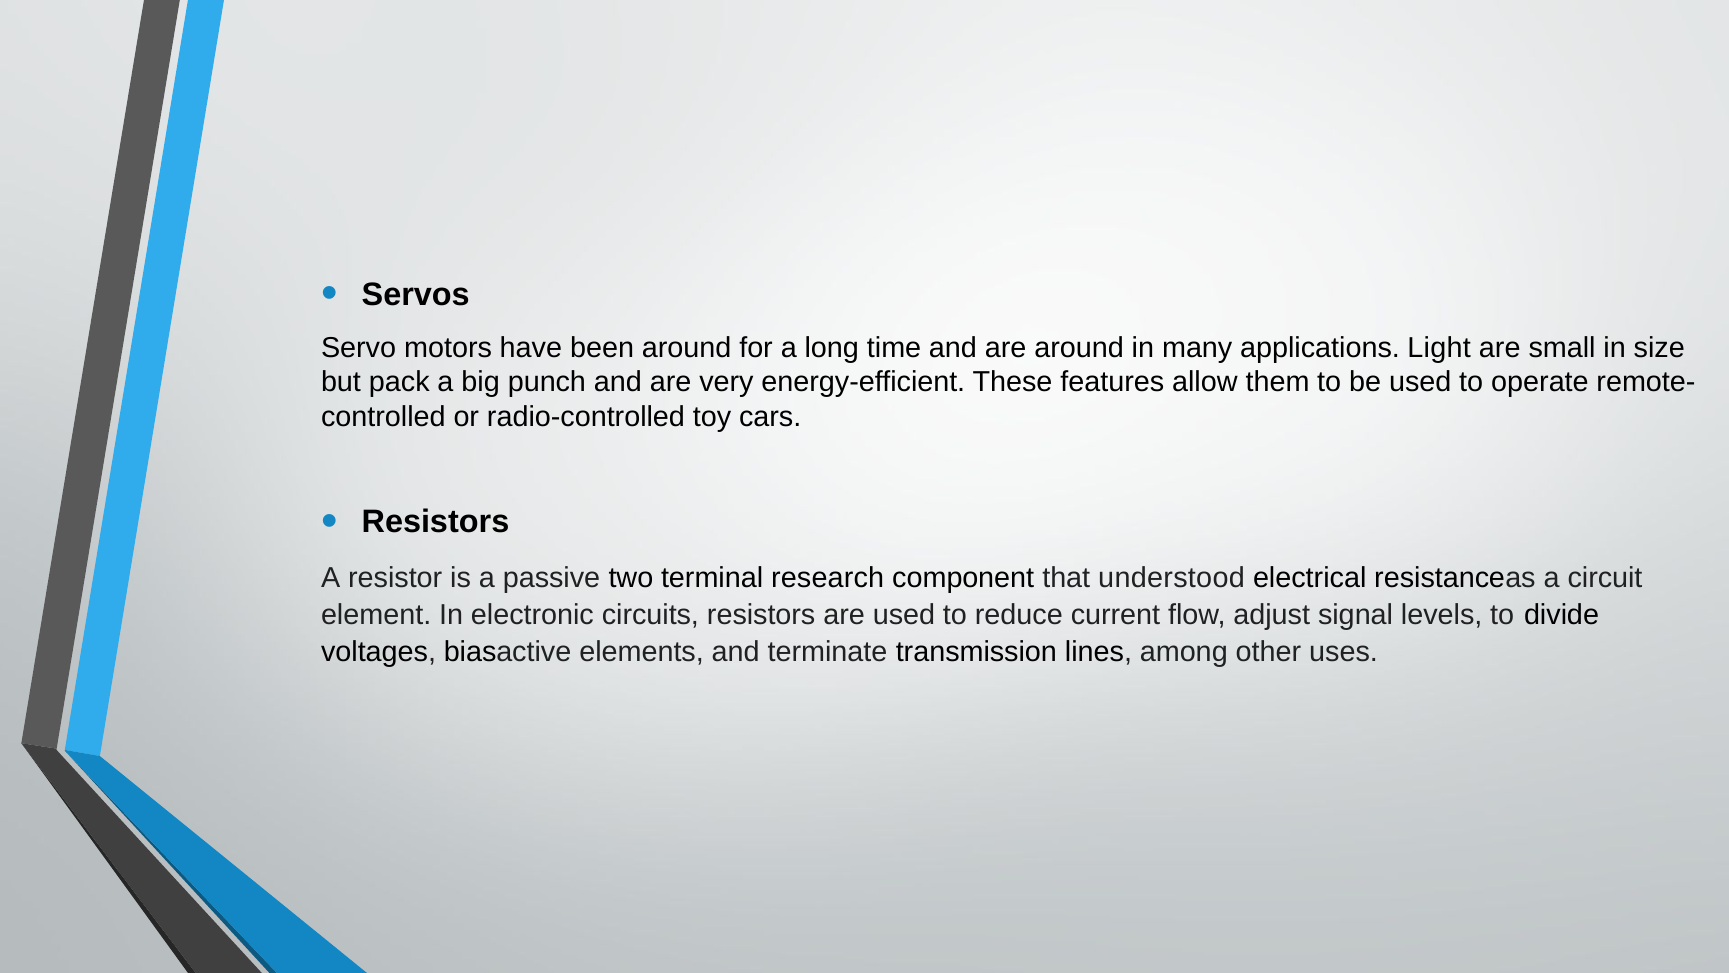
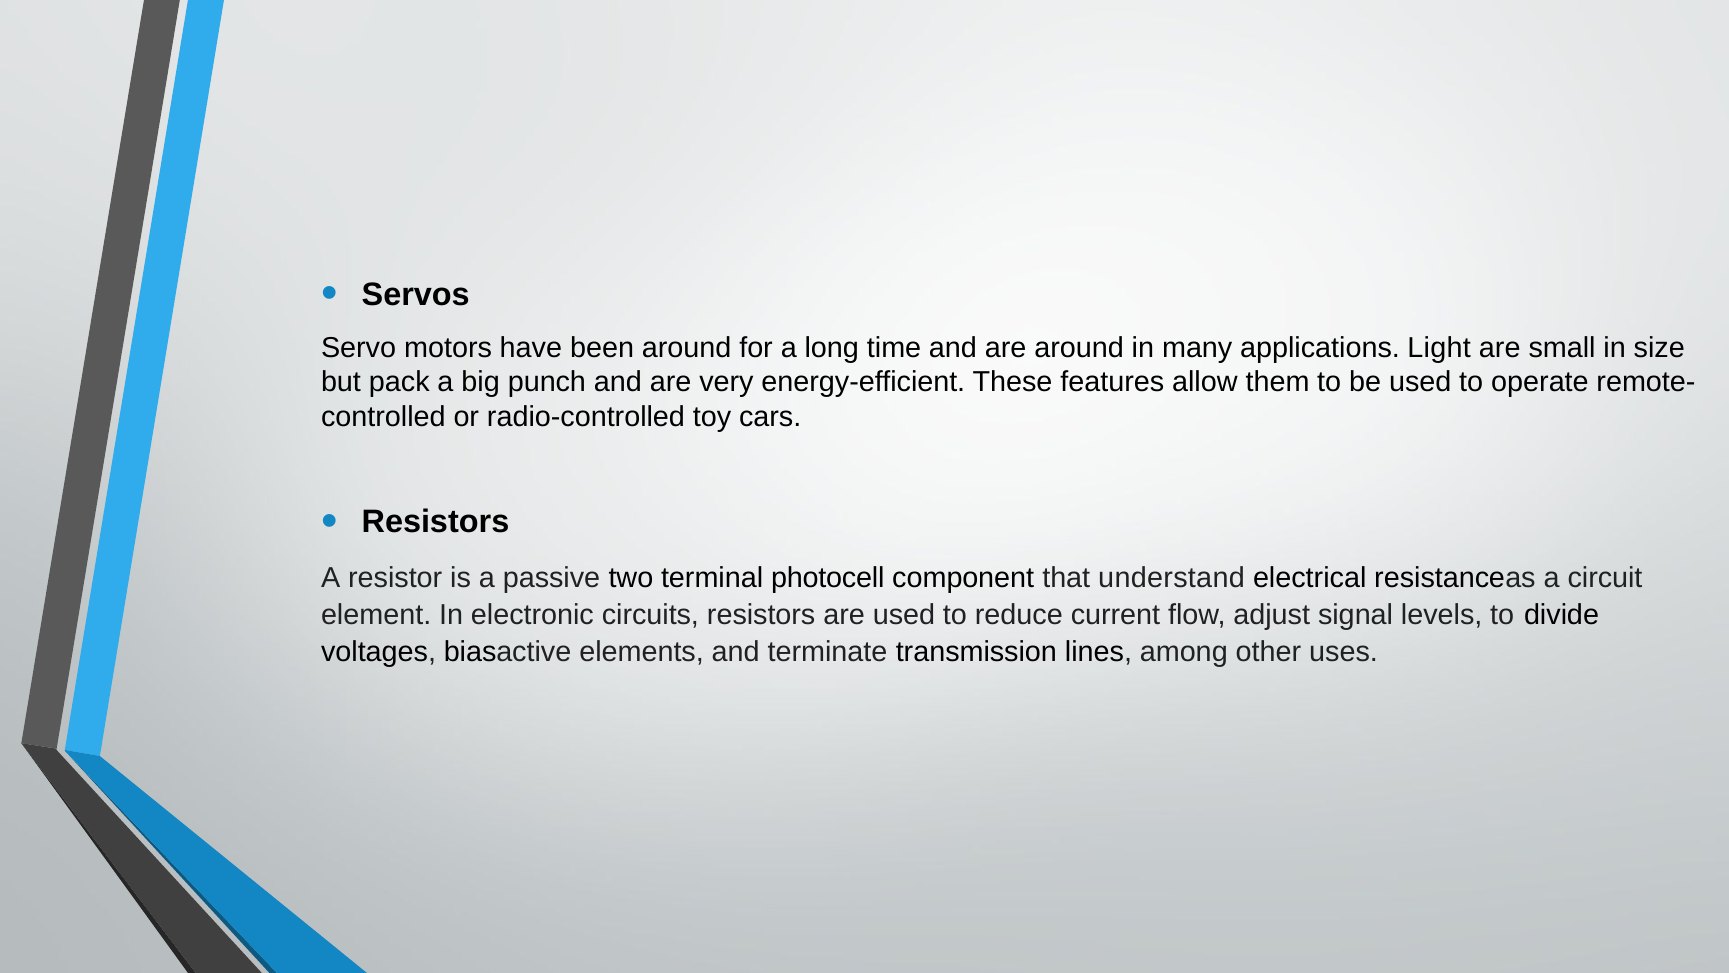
research: research -> photocell (828, 578)
understood: understood -> understand (1172, 578)
